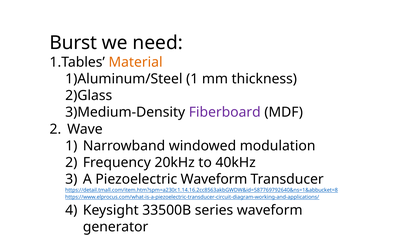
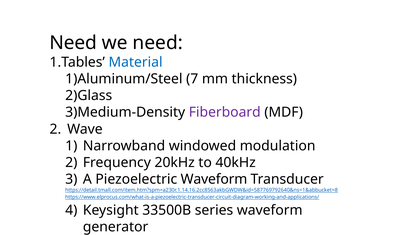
Burst: Burst -> Need (73, 43)
Material colour: orange -> blue (136, 62)
1: 1 -> 7 (192, 79)
